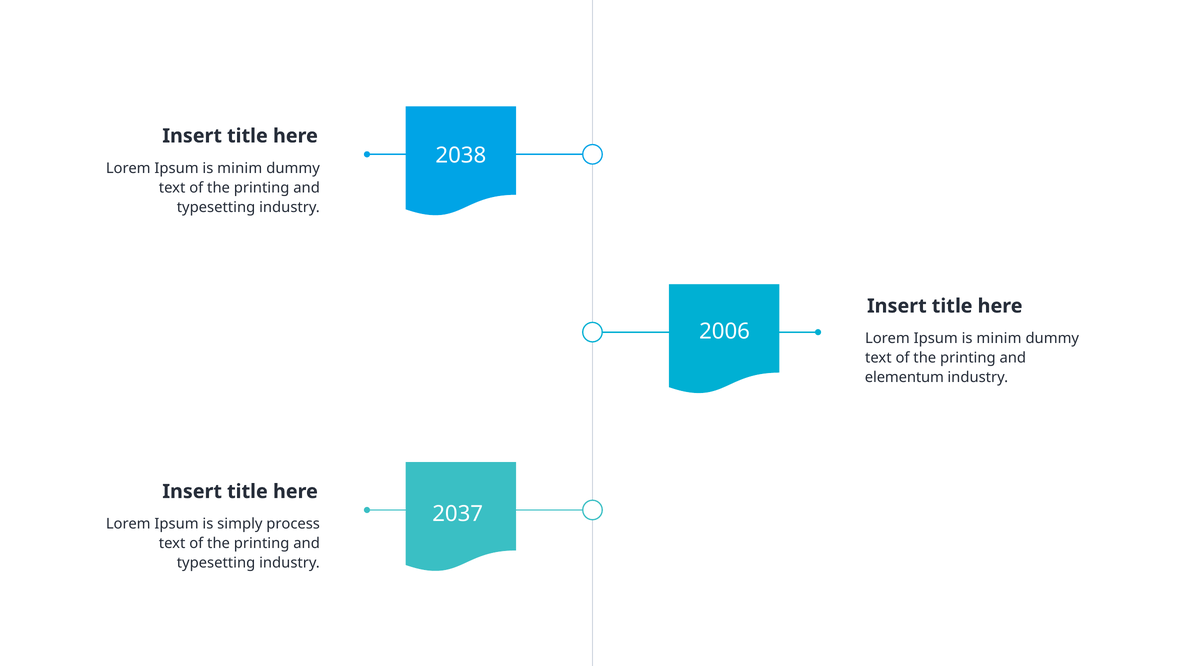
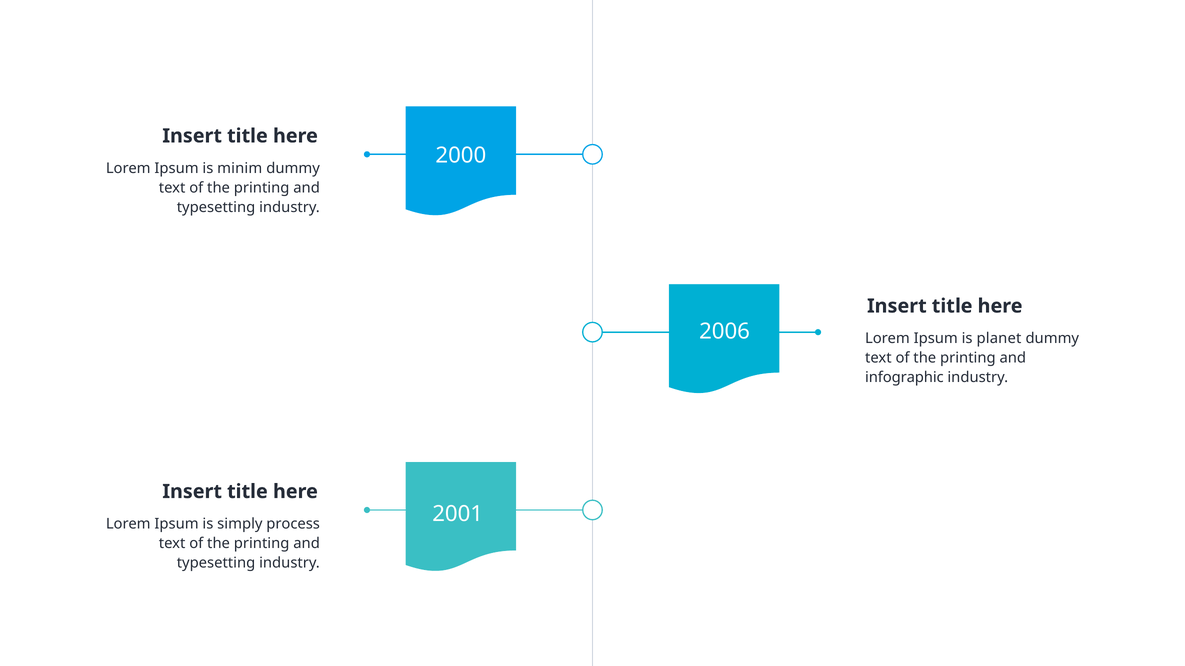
2038: 2038 -> 2000 (461, 156)
minim: minim -> planet (999, 339)
elementum: elementum -> infographic (904, 378)
2037: 2037 -> 2001 (458, 514)
